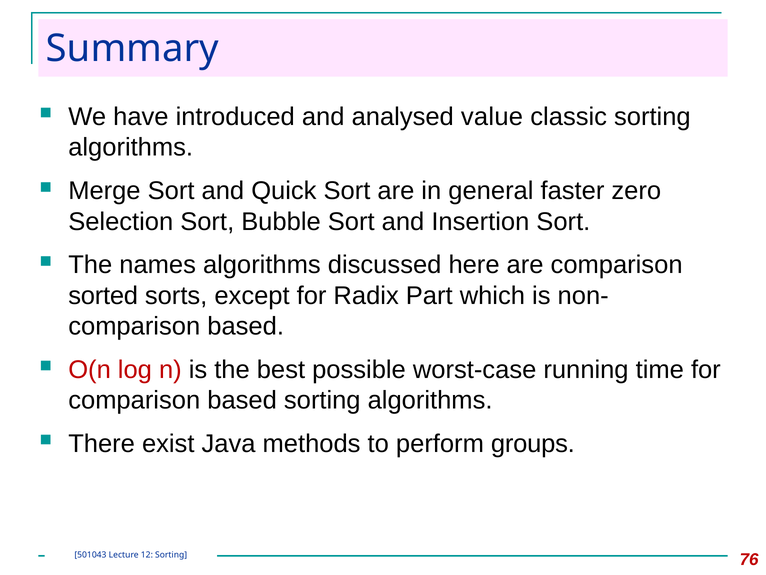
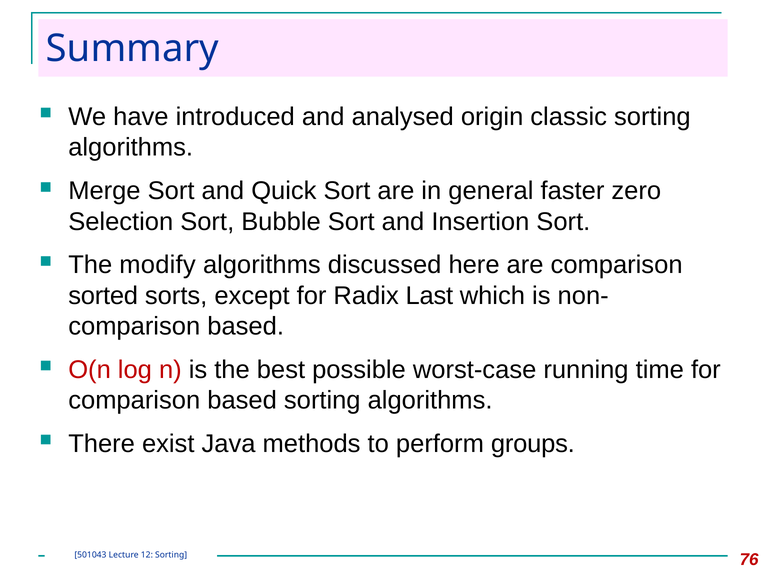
value: value -> origin (492, 117)
names: names -> modify (158, 265)
Part: Part -> Last (429, 295)
